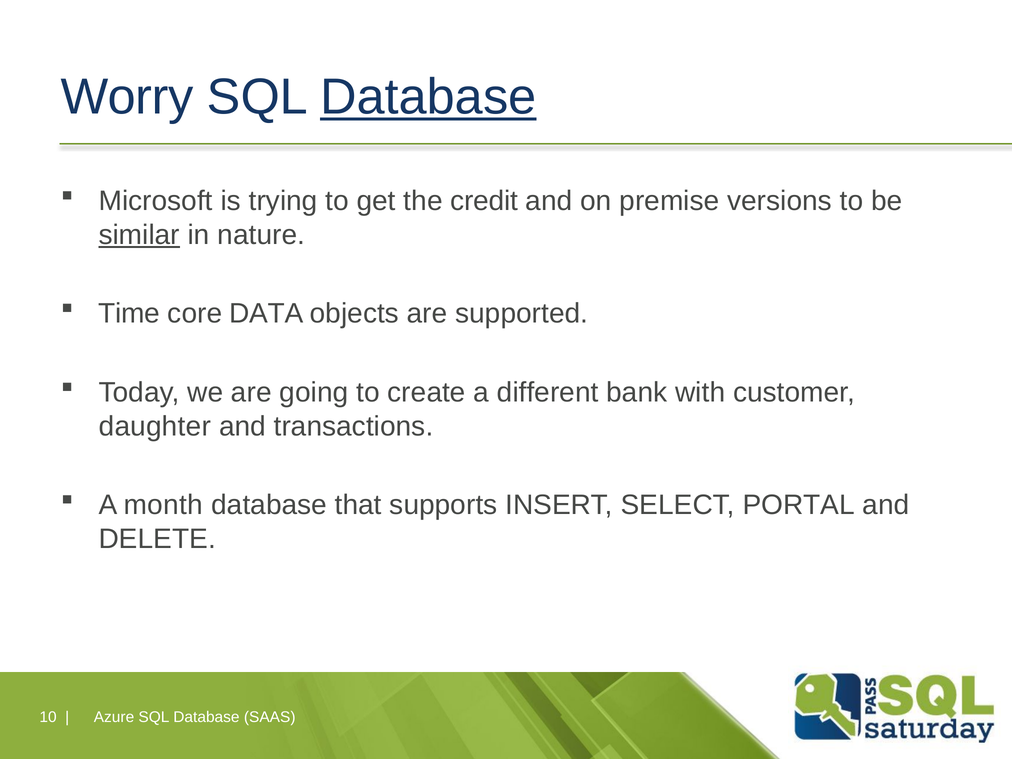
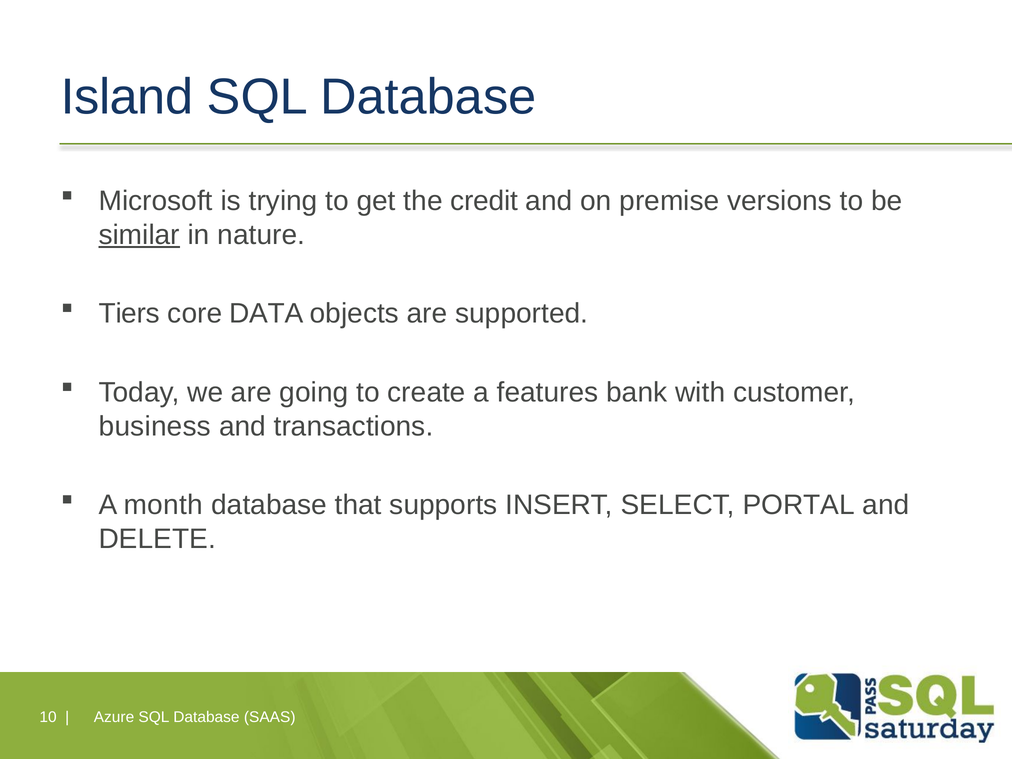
Worry: Worry -> Island (127, 97)
Database underline: present -> none (428, 97)
Time: Time -> Tiers (129, 314)
different: different -> features (548, 392)
daughter: daughter -> business (155, 426)
